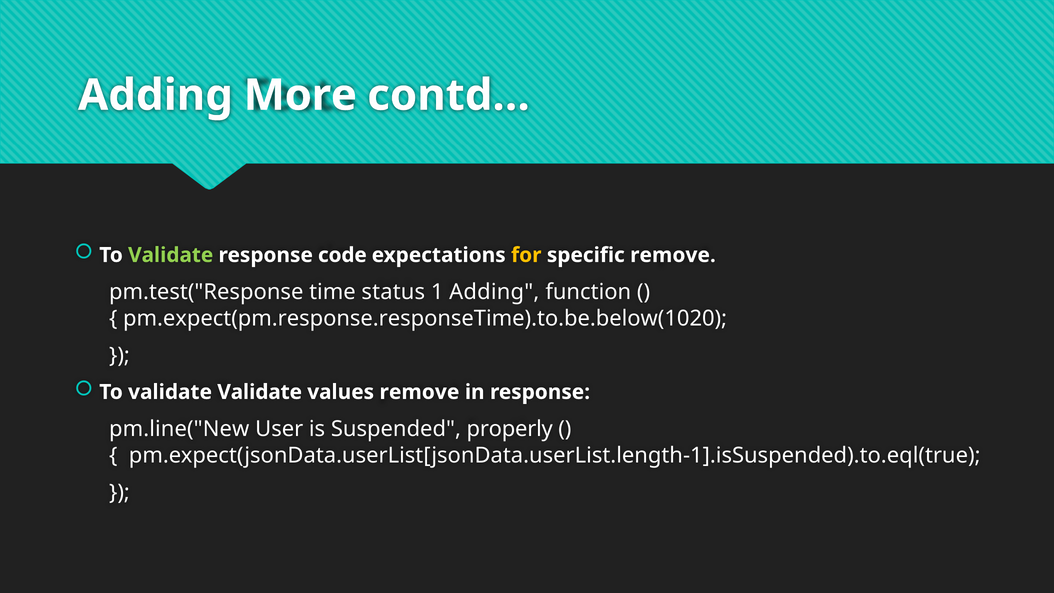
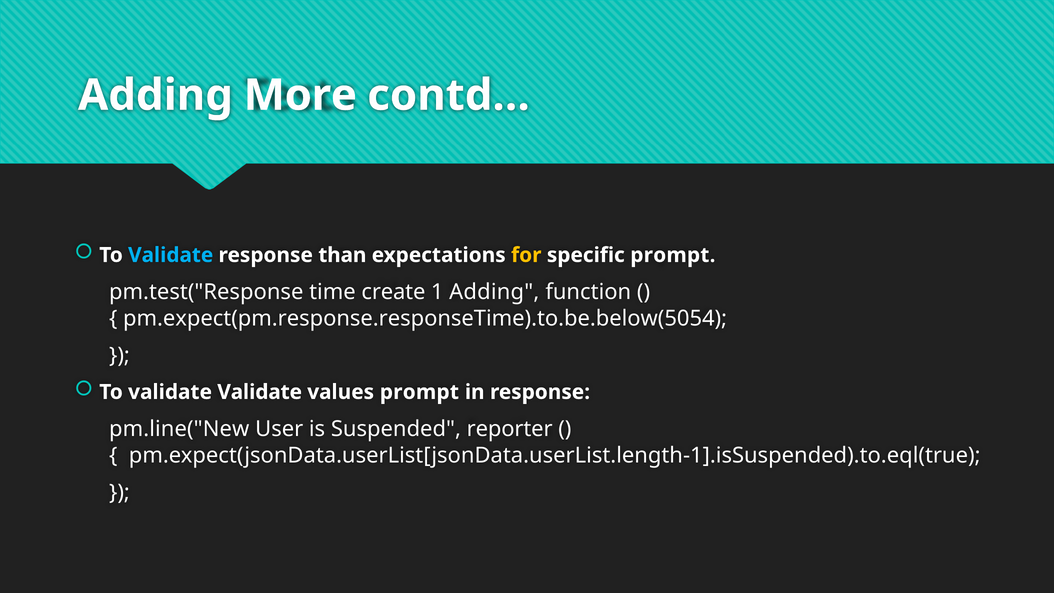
Validate colour: light green -> light blue (171, 255)
code: code -> than (342, 255)
specific remove: remove -> prompt (673, 255)
status: status -> create (393, 292)
pm.expect(pm.response.responseTime).to.be.below(1020: pm.expect(pm.response.responseTime).to.be.below(1020 -> pm.expect(pm.response.responseTime).to.be.below(5054 (425, 318)
values remove: remove -> prompt (419, 392)
properly: properly -> reporter (510, 429)
